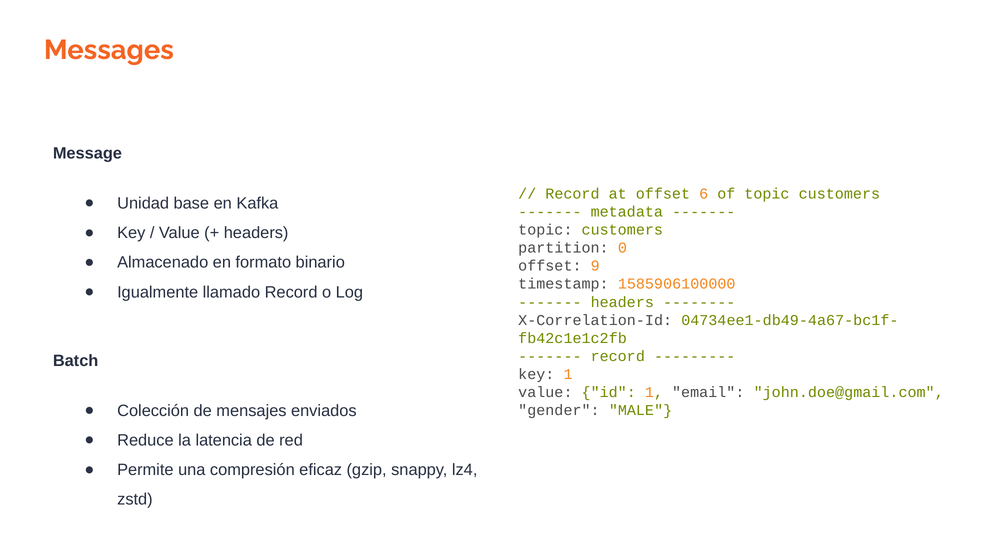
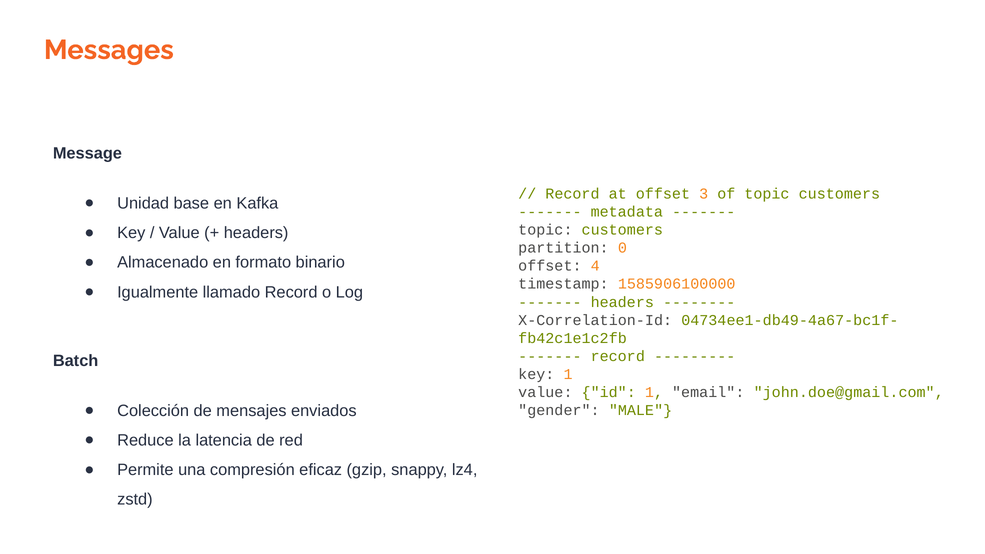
6: 6 -> 3 (704, 194)
9: 9 -> 4 (595, 266)
